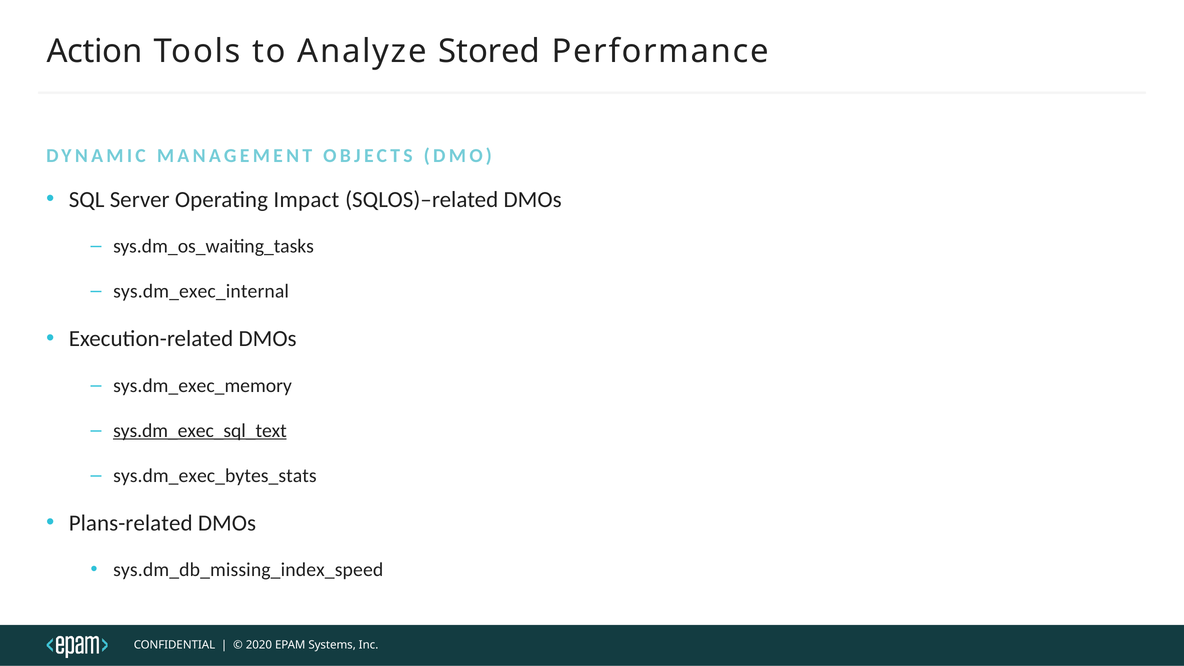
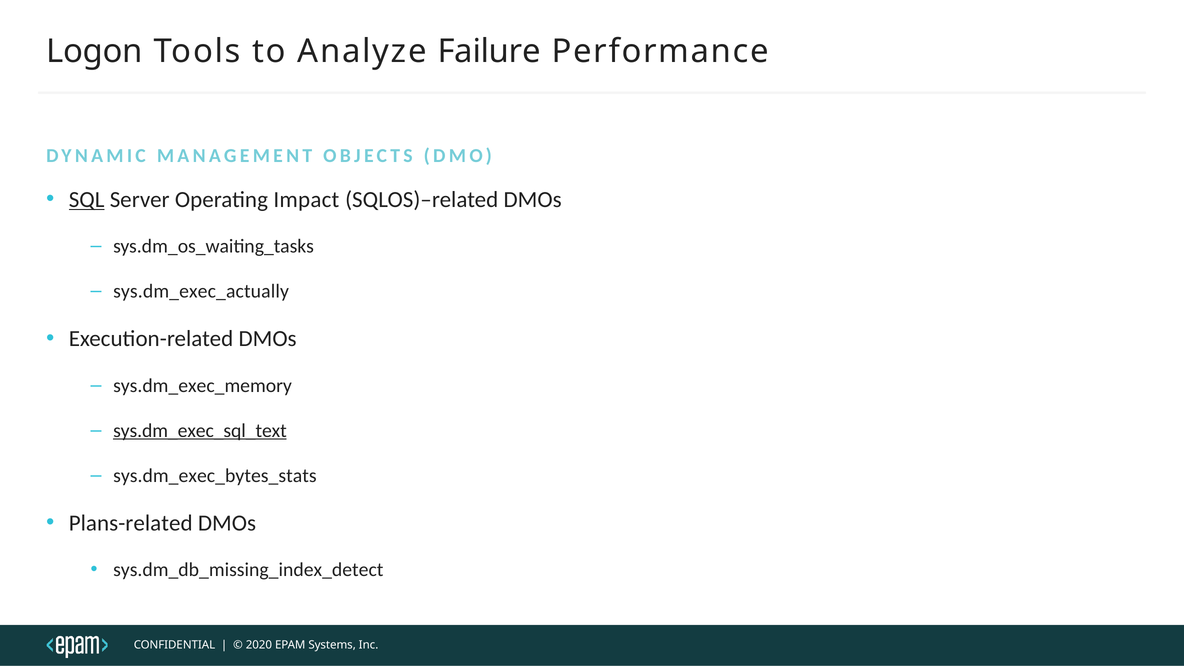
Action: Action -> Logon (95, 51)
Stored: Stored -> Failure (489, 51)
SQL underline: none -> present (87, 200)
sys.dm_exec_internal: sys.dm_exec_internal -> sys.dm_exec_actually (201, 291)
sys.dm_db_missing_index_speed: sys.dm_db_missing_index_speed -> sys.dm_db_missing_index_detect (248, 570)
